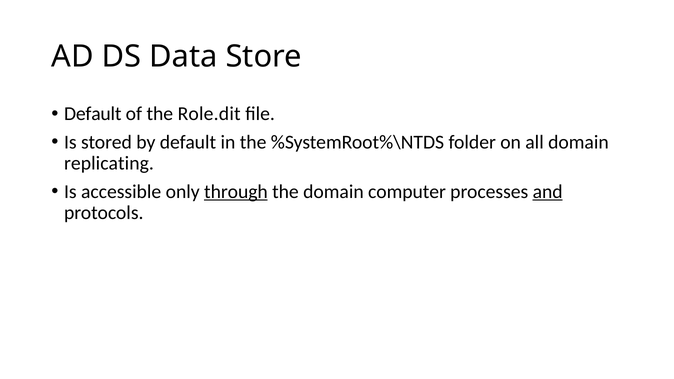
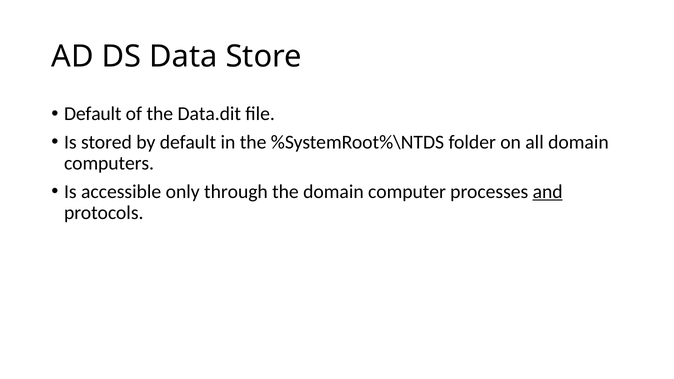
Role.dit: Role.dit -> Data.dit (209, 114)
replicating: replicating -> computers (109, 163)
through underline: present -> none (236, 192)
